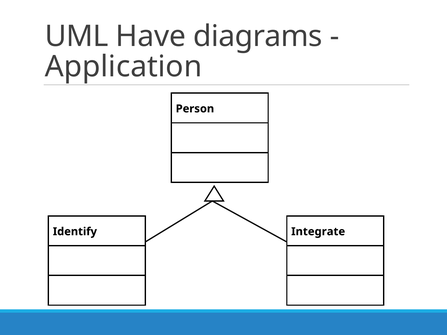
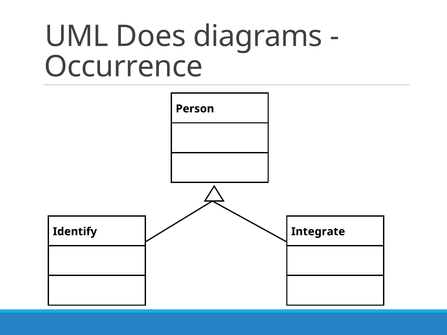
Have: Have -> Does (151, 36)
Application: Application -> Occurrence (124, 67)
